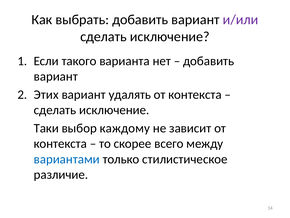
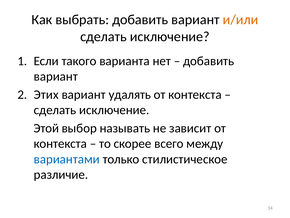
и/или colour: purple -> orange (241, 20)
Таки: Таки -> Этой (46, 128)
каждому: каждому -> называть (125, 128)
